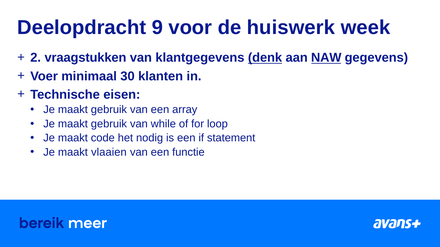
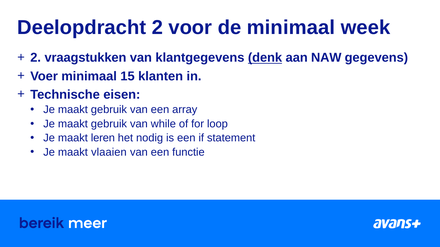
Deelopdracht 9: 9 -> 2 (157, 28)
de huiswerk: huiswerk -> minimaal (291, 28)
NAW underline: present -> none (326, 58)
30: 30 -> 15 (128, 76)
code: code -> leren (103, 138)
